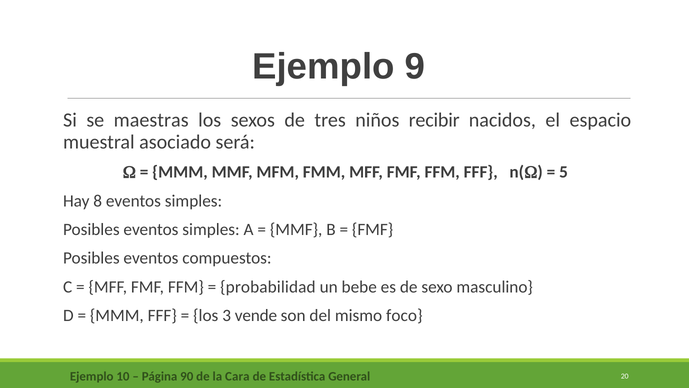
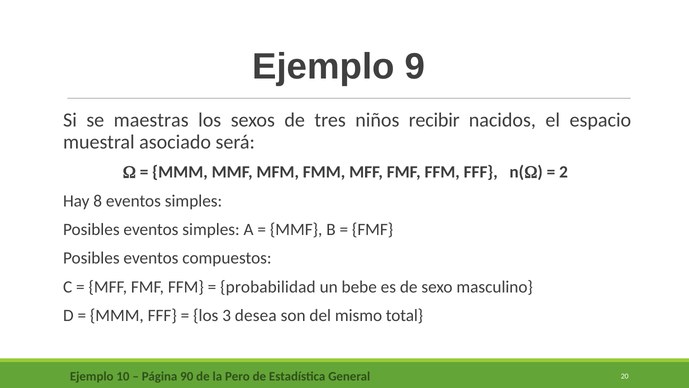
5: 5 -> 2 (564, 172)
vende: vende -> desea (256, 315)
foco: foco -> total (404, 315)
Cara: Cara -> Pero (237, 376)
